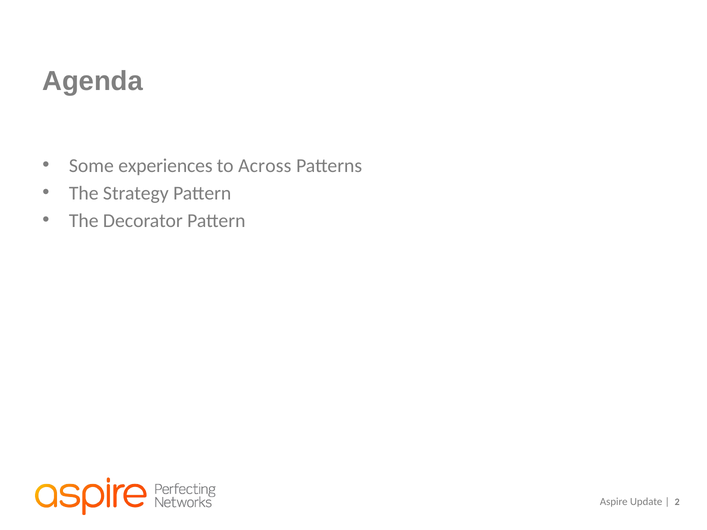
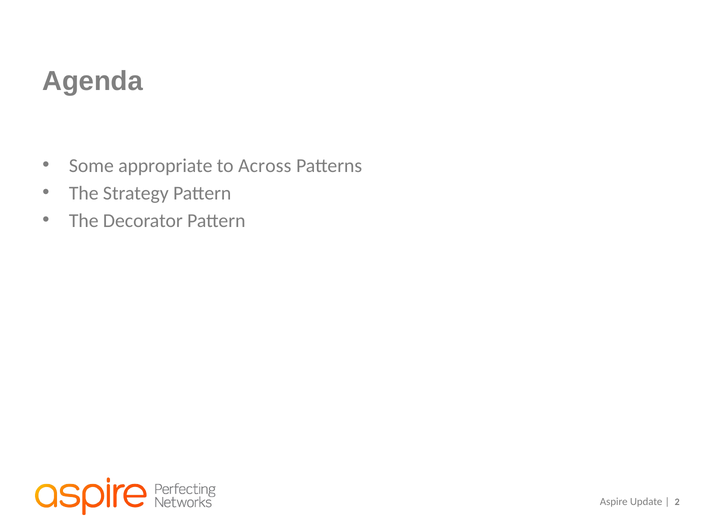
experiences: experiences -> appropriate (165, 166)
